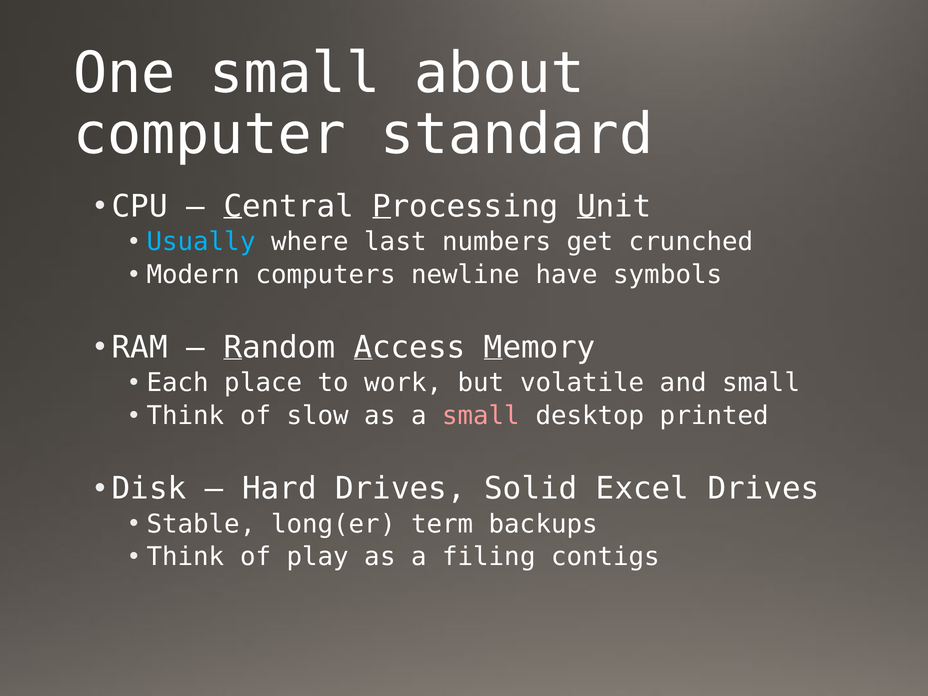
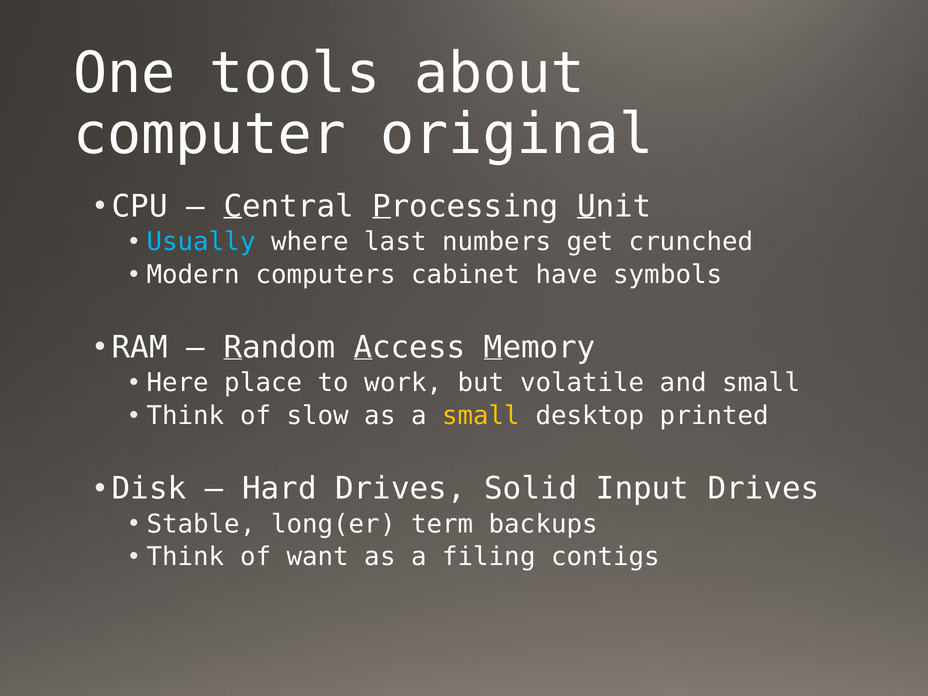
One small: small -> tools (295, 73)
standard: standard -> original (517, 135)
newline: newline -> cabinet (466, 275)
Each: Each -> Here (178, 383)
small colour: pink -> yellow (481, 416)
Excel: Excel -> Input (643, 489)
play: play -> want (318, 557)
